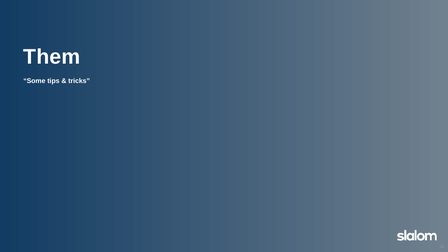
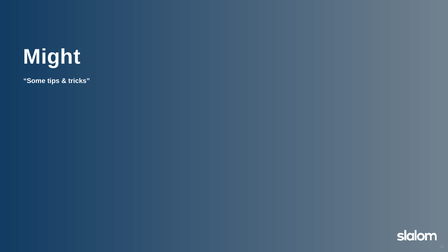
Them: Them -> Might (52, 57)
